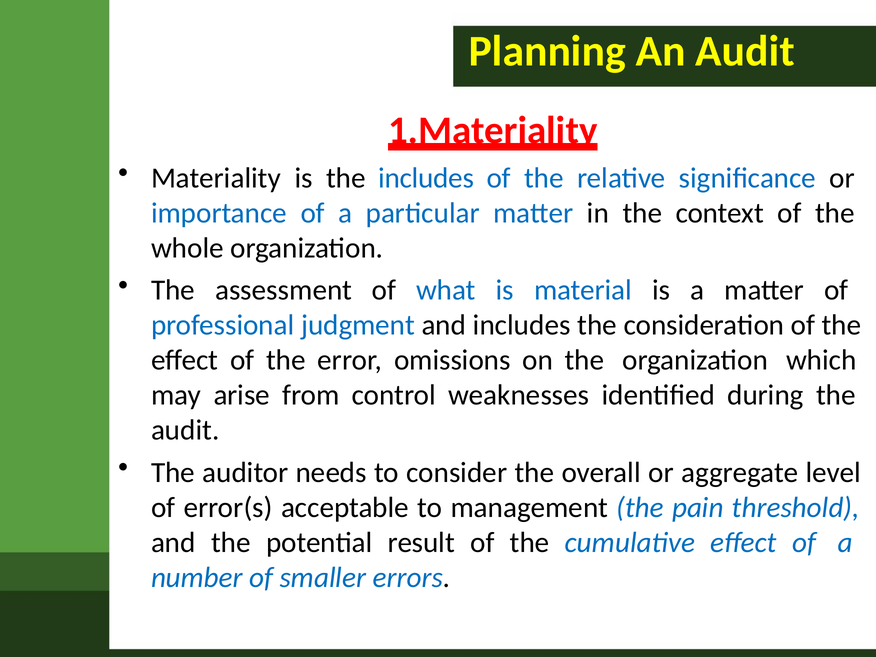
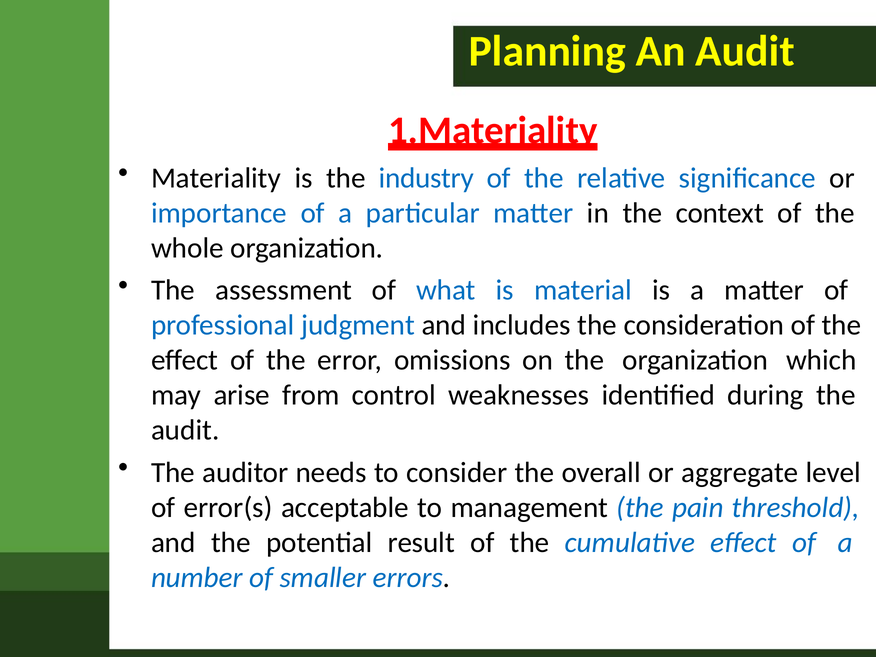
the includes: includes -> industry (426, 178)
